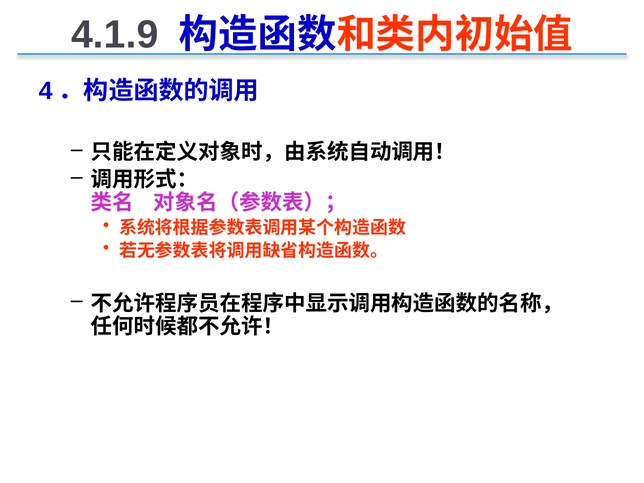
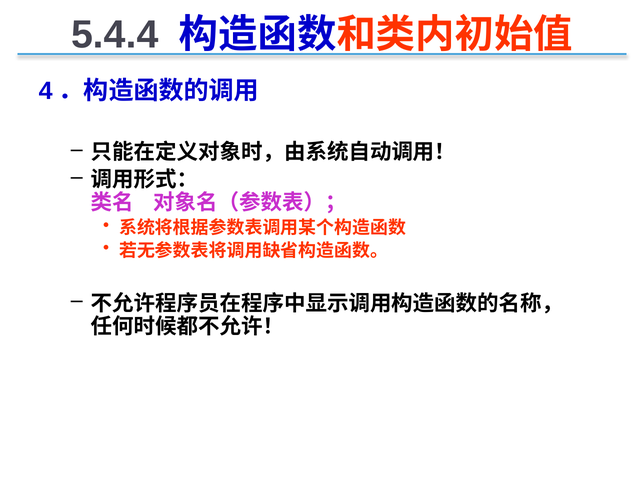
4.1.9: 4.1.9 -> 5.4.4 (115, 35)
